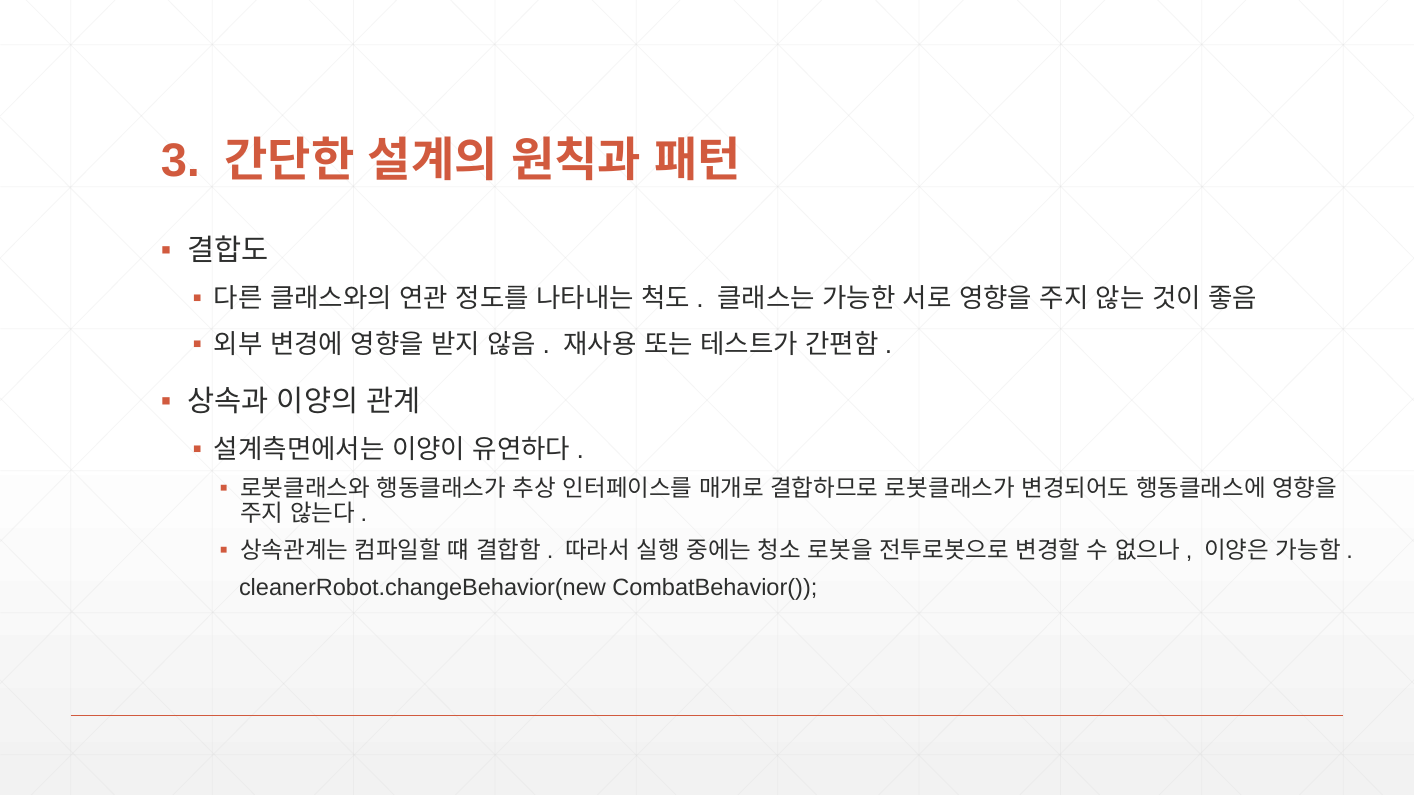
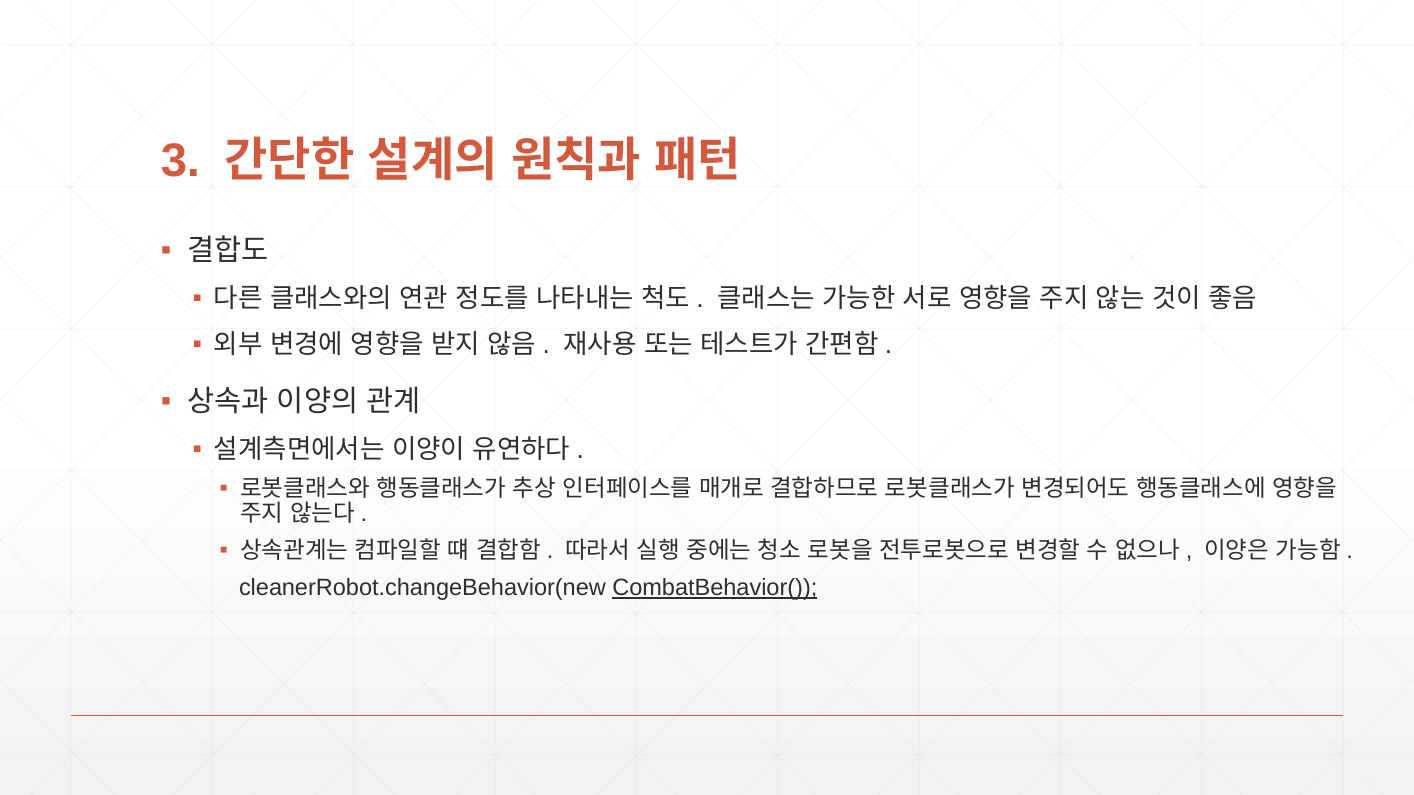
CombatBehavior( underline: none -> present (715, 588)
